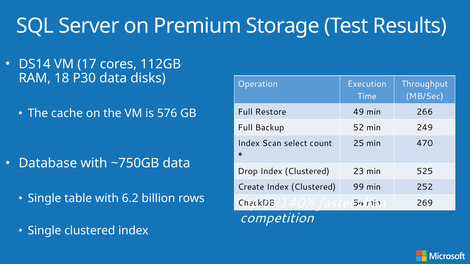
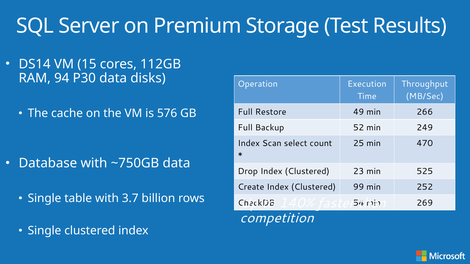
17: 17 -> 15 (87, 64)
18: 18 -> 94 (62, 78)
6.2: 6.2 -> 3.7 (130, 199)
